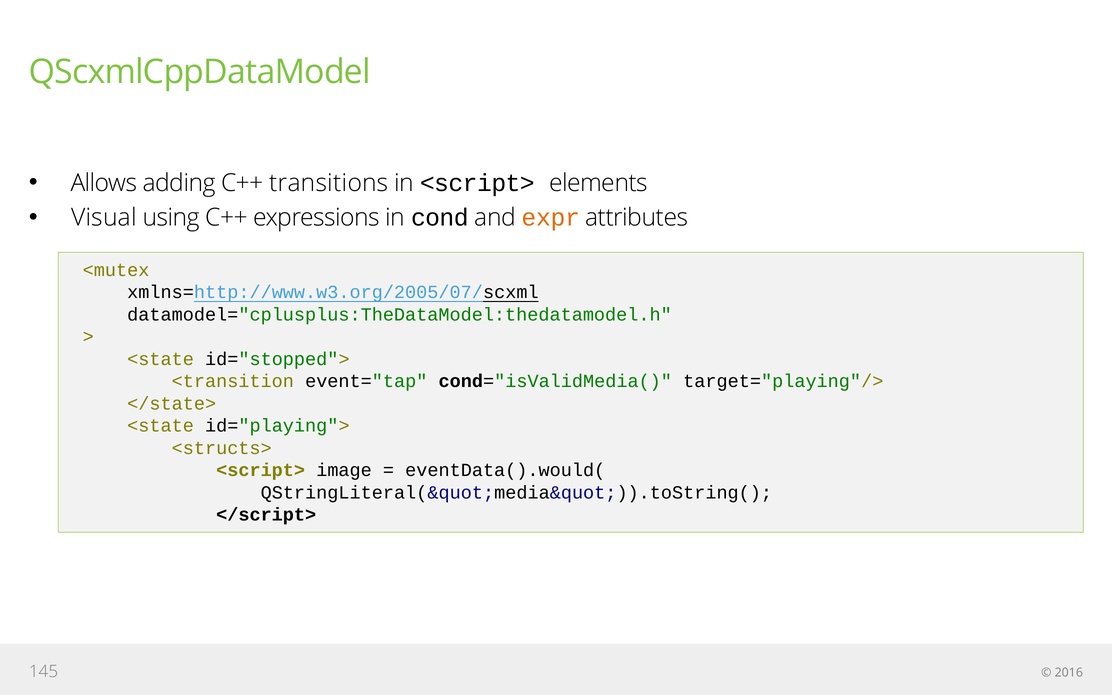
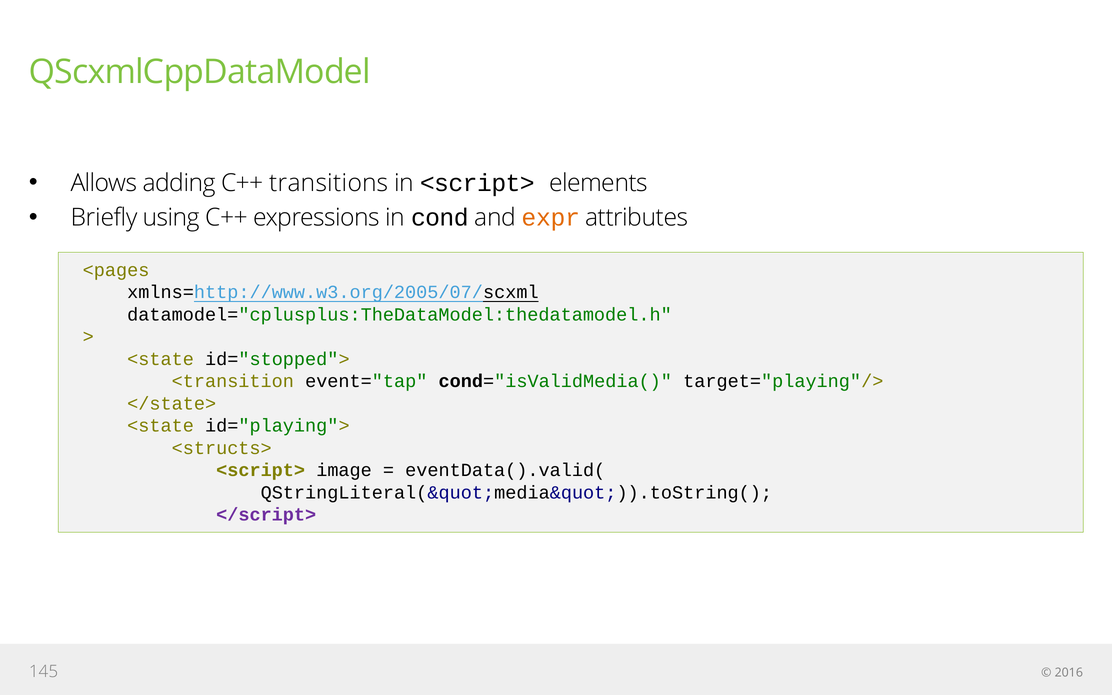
Visual: Visual -> Briefly (104, 218)
<mutex: <mutex -> <pages (116, 270)
eventData().would(: eventData().would( -> eventData().valid( (505, 470)
</script> colour: black -> purple (266, 515)
